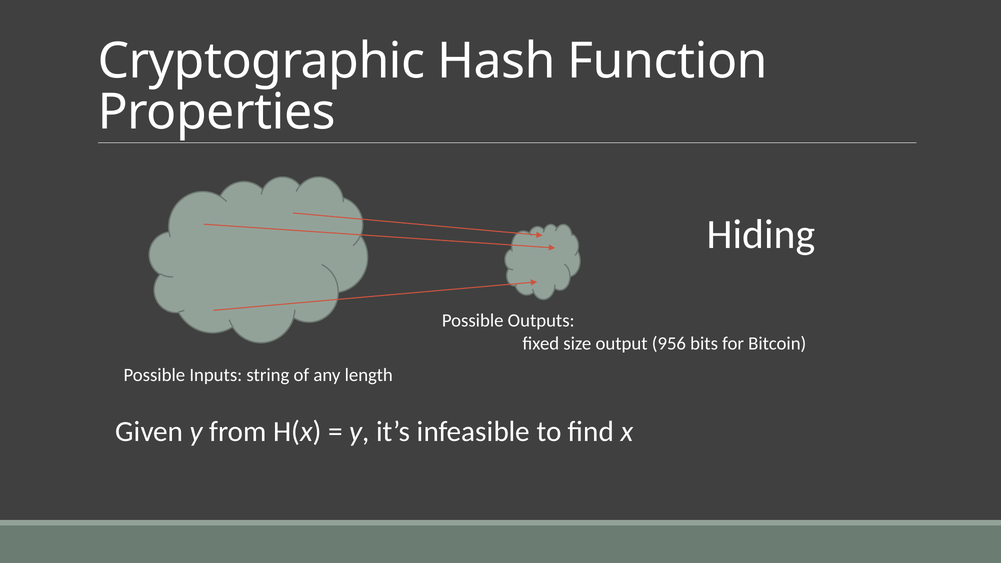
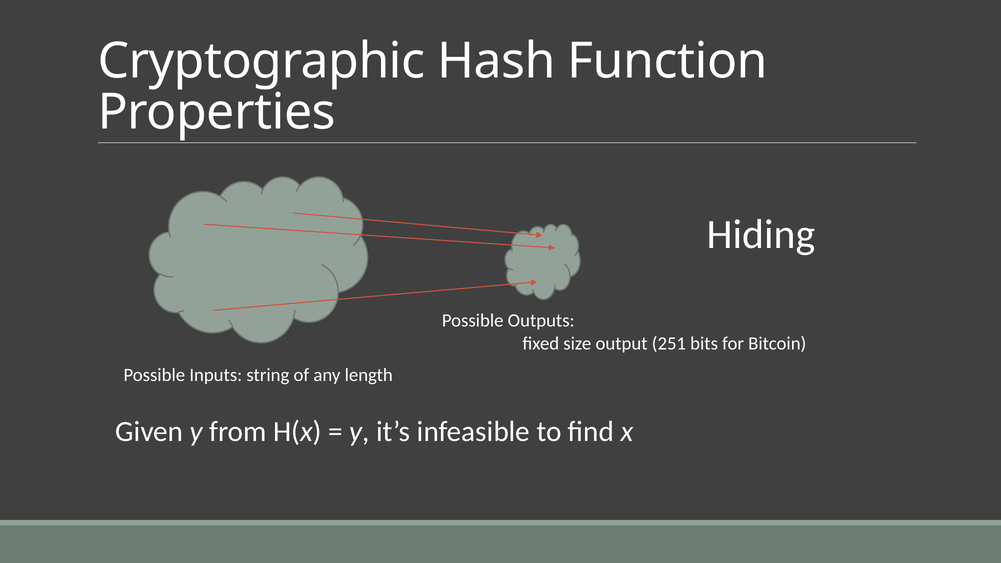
956: 956 -> 251 (669, 343)
